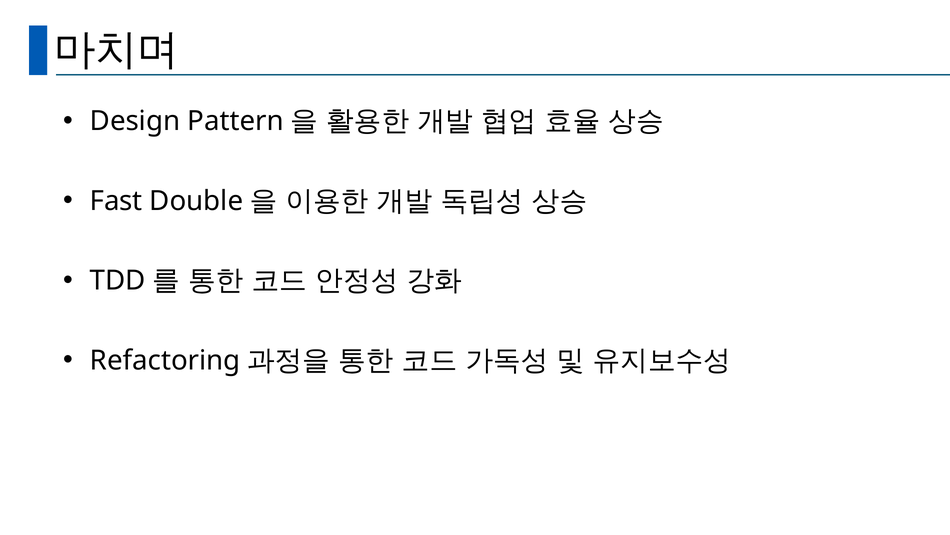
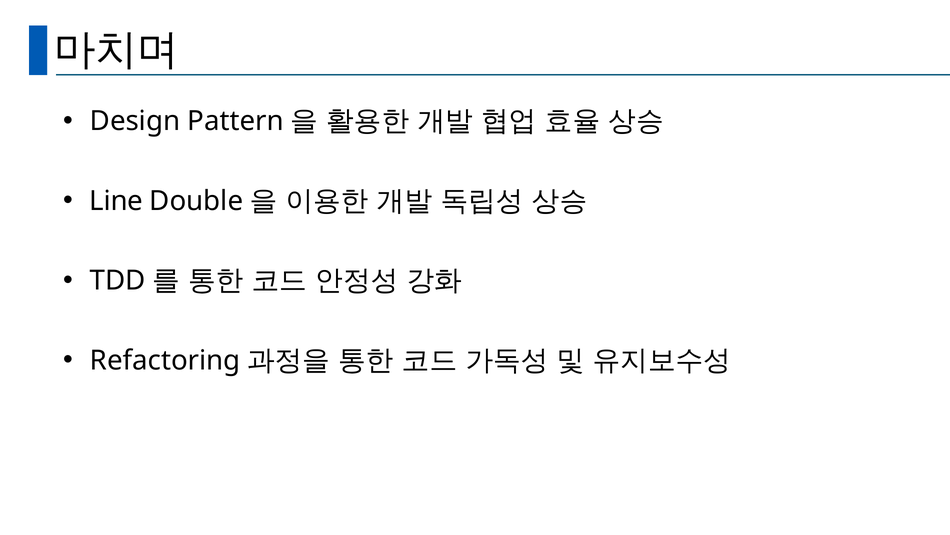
Fast: Fast -> Line (116, 201)
